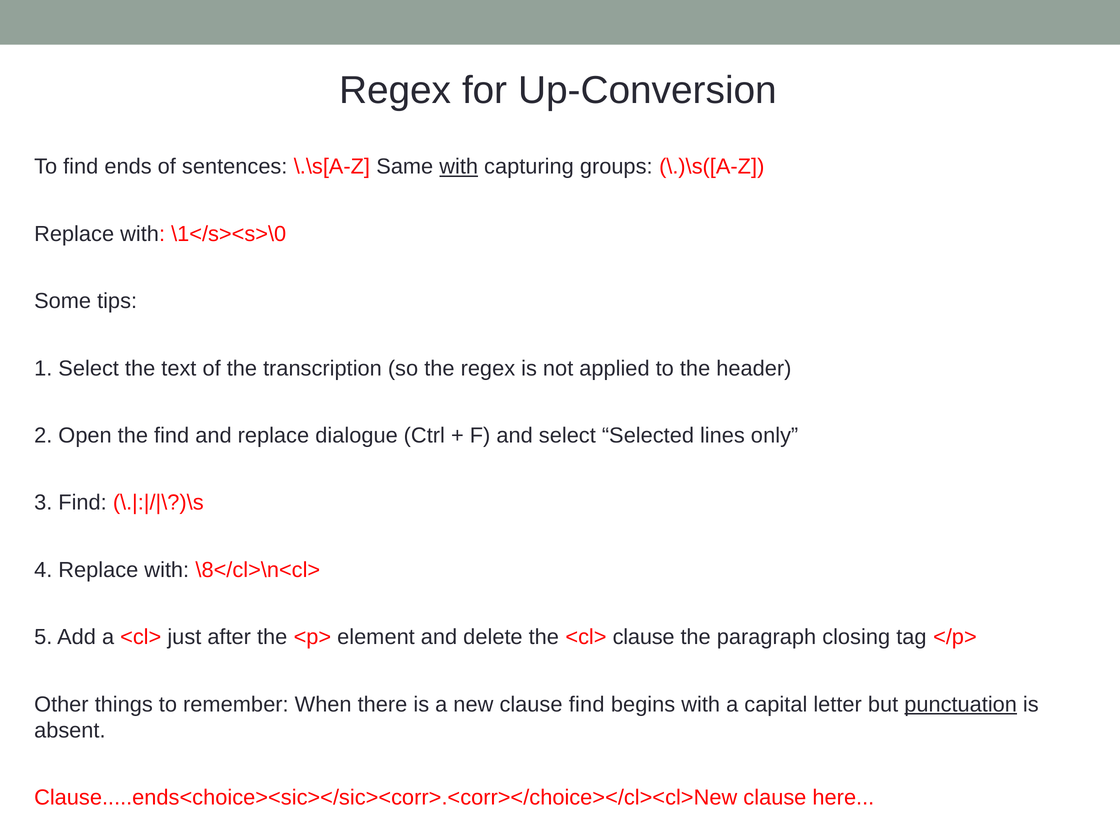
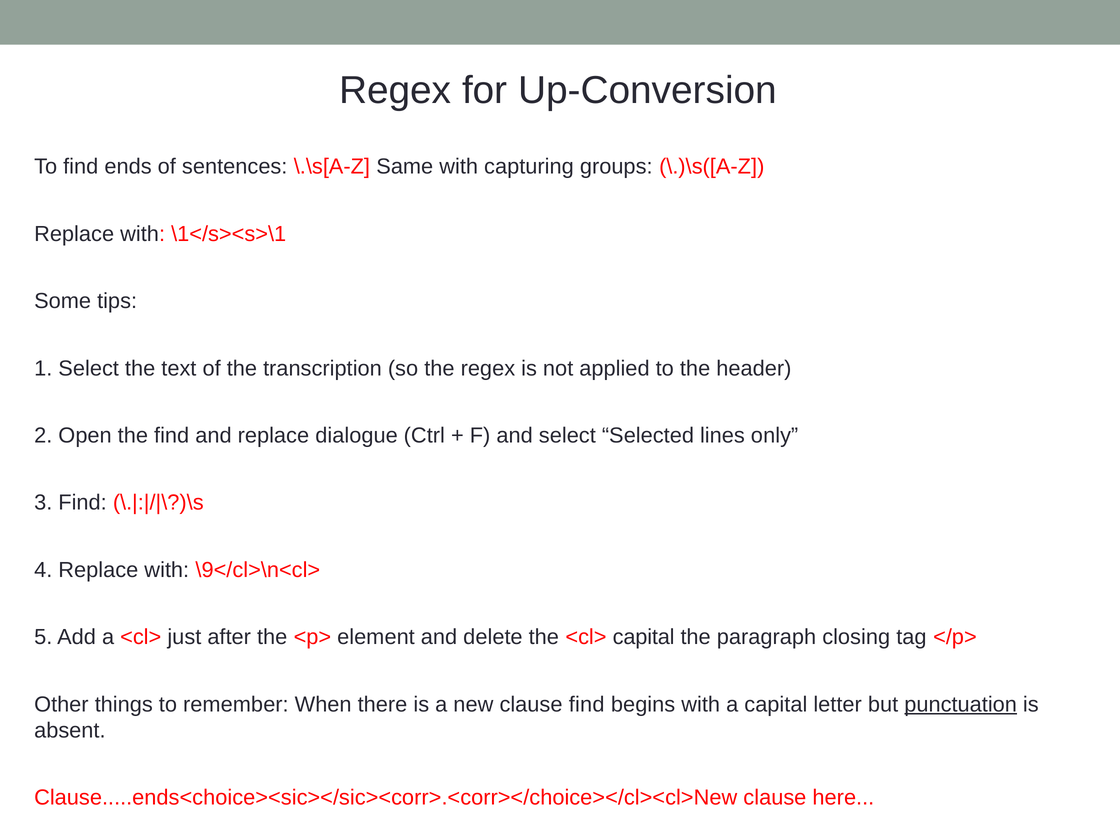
with underline: present -> none (459, 167)
\1</s><s>\0: \1</s><s>\0 -> \1</s><s>\1 (229, 234)
\8</cl>\n<cl>: \8</cl>\n<cl> -> \9</cl>\n<cl> (258, 570)
<cl> clause: clause -> capital (644, 637)
